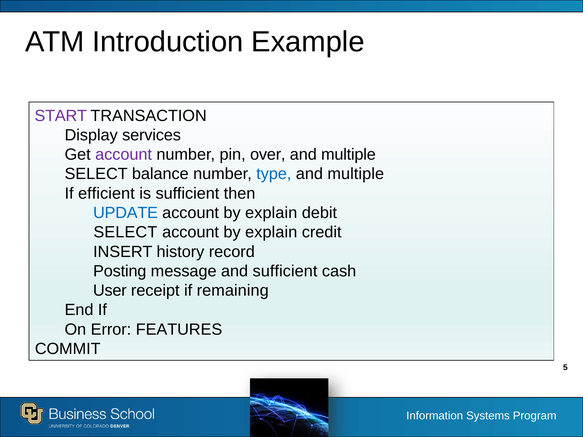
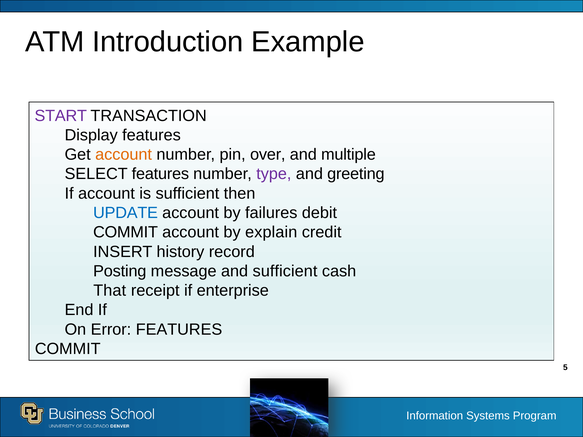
Display services: services -> features (151, 135)
account colour: purple -> orange (124, 155)
SELECT balance: balance -> features (160, 174)
type colour: blue -> purple (274, 174)
multiple: multiple -> greeting (356, 174)
If efficient: efficient -> account (106, 194)
explain: explain -> failures (271, 213)
SELECT: SELECT -> COMMIT (126, 232)
User: User -> That (110, 291)
remaining: remaining -> enterprise (233, 291)
